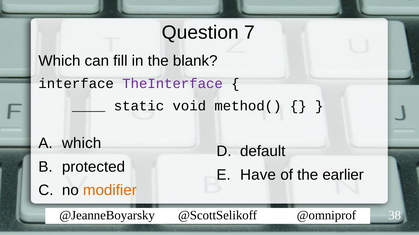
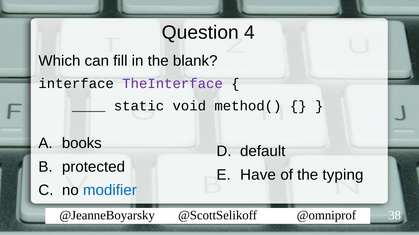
7: 7 -> 4 (249, 33)
which: which -> books (82, 144)
earlier: earlier -> typing (343, 175)
modifier colour: orange -> blue (110, 191)
